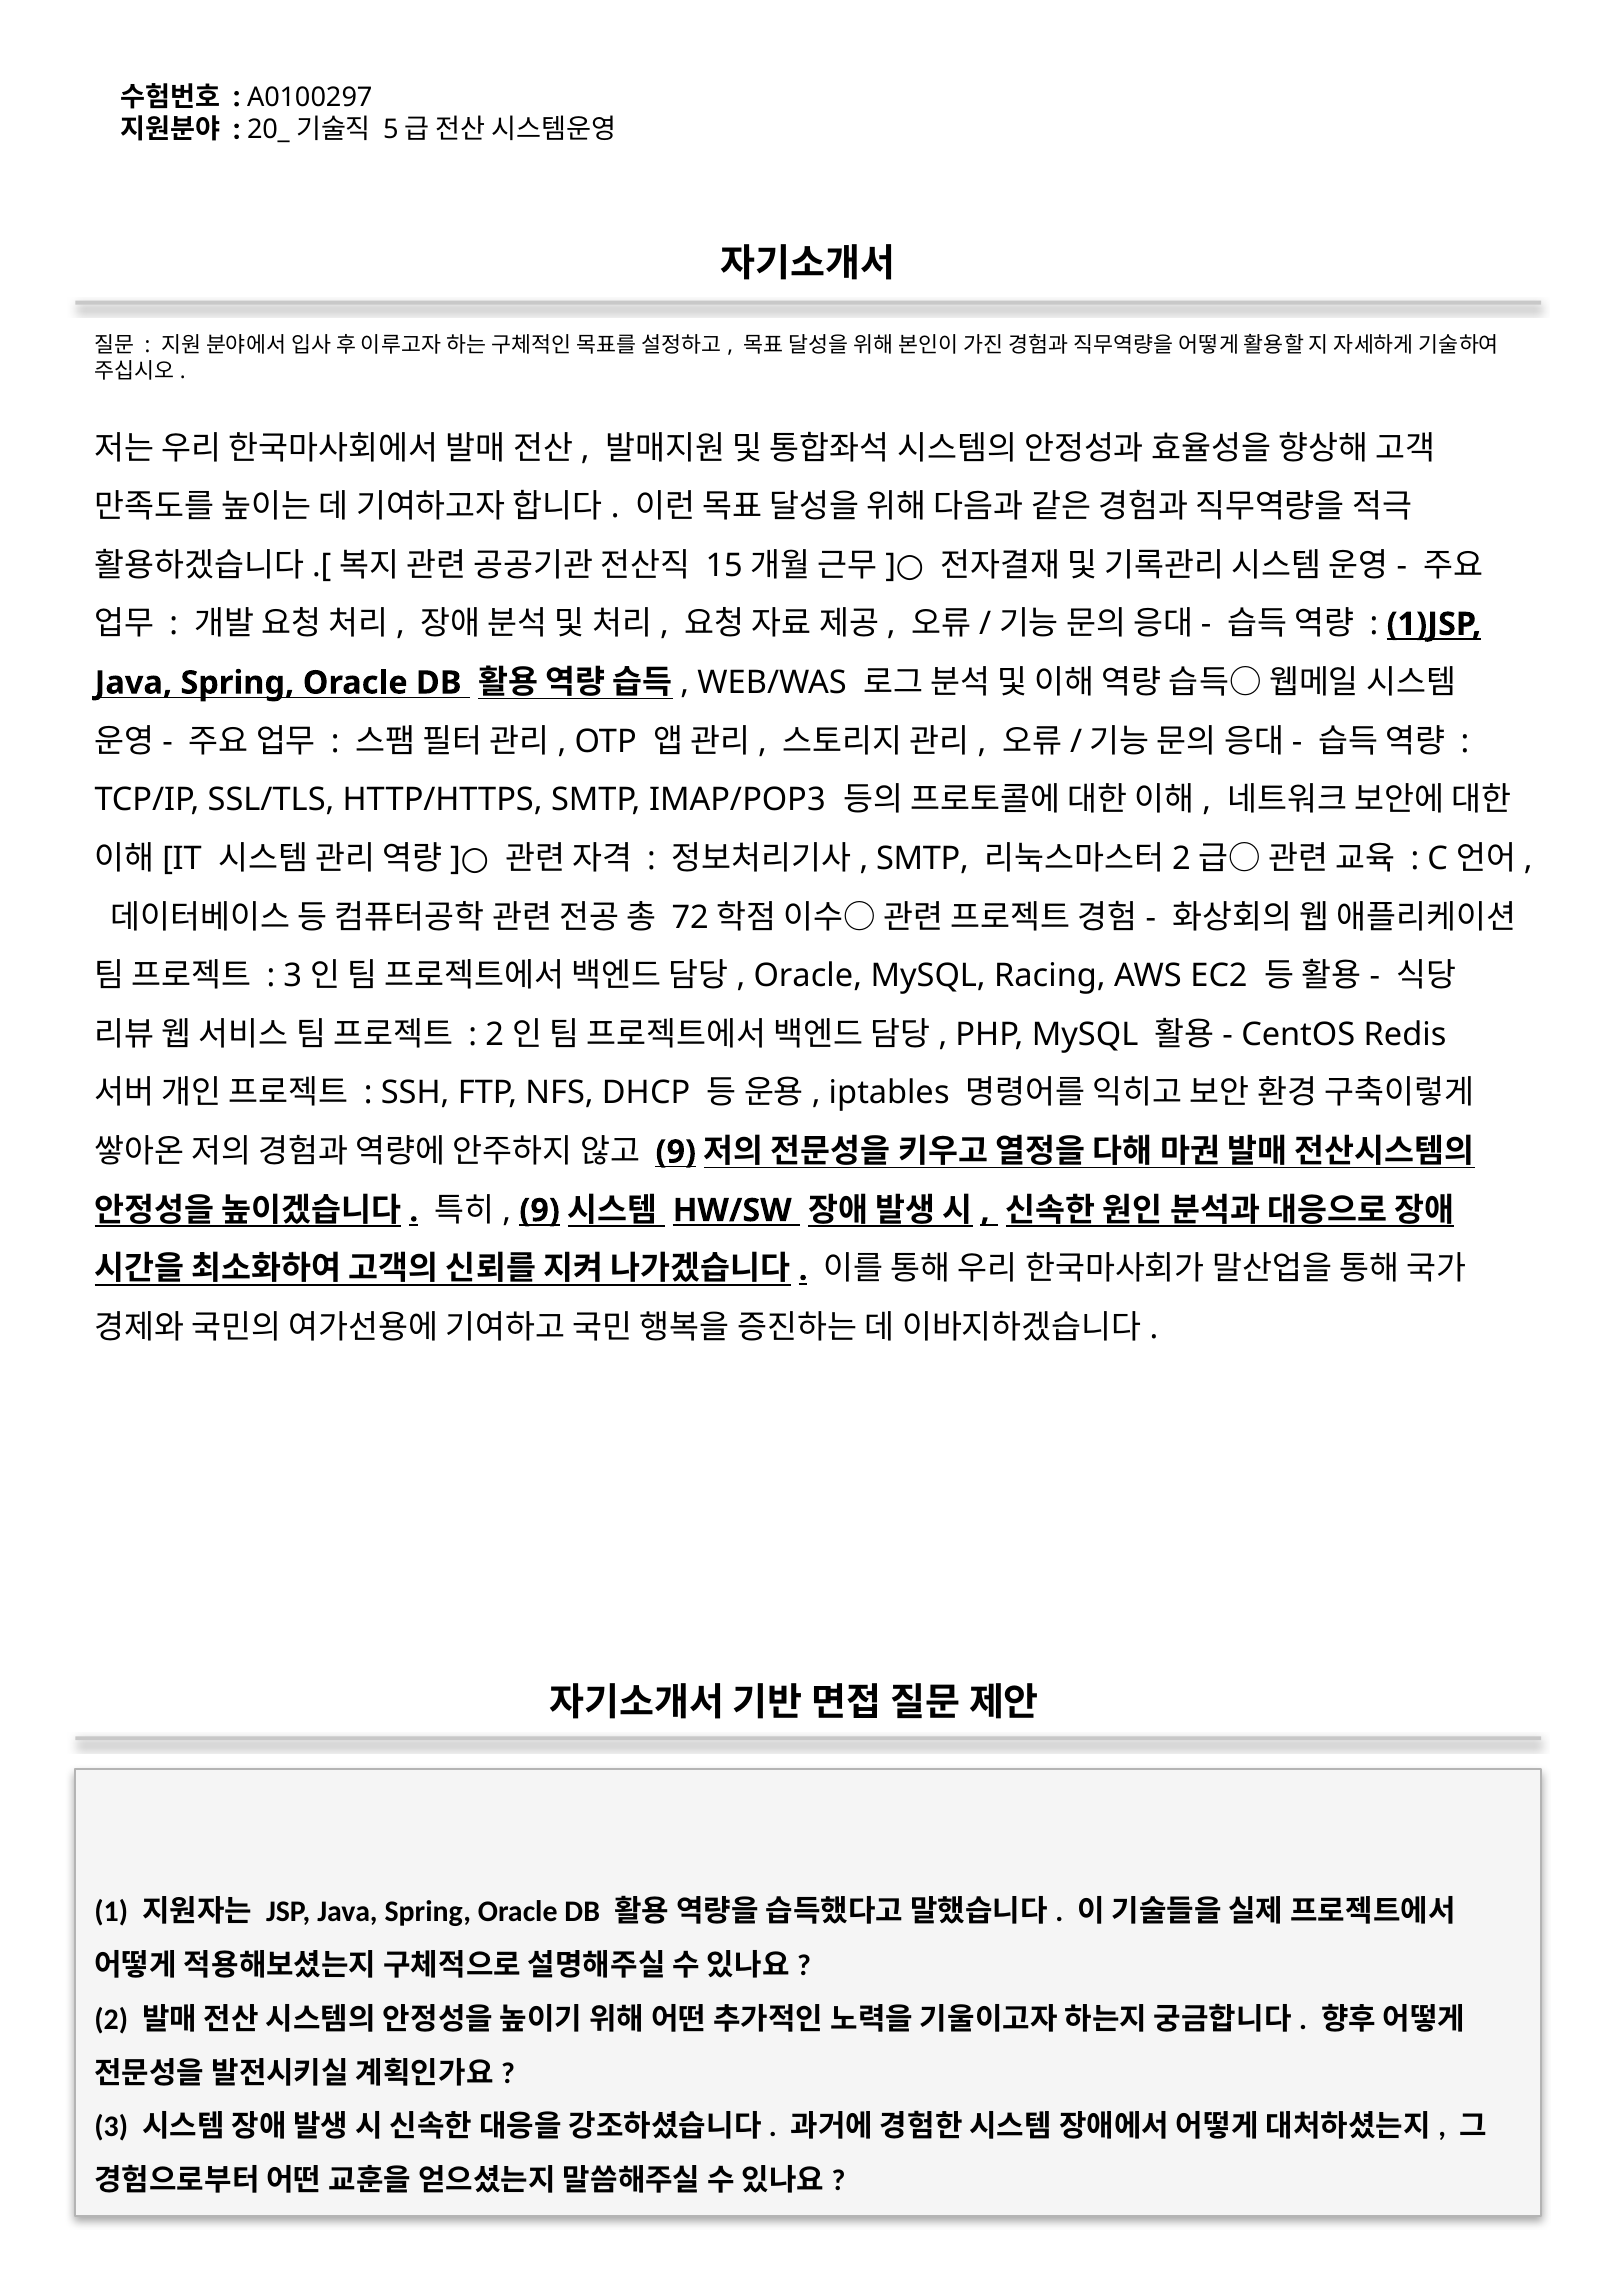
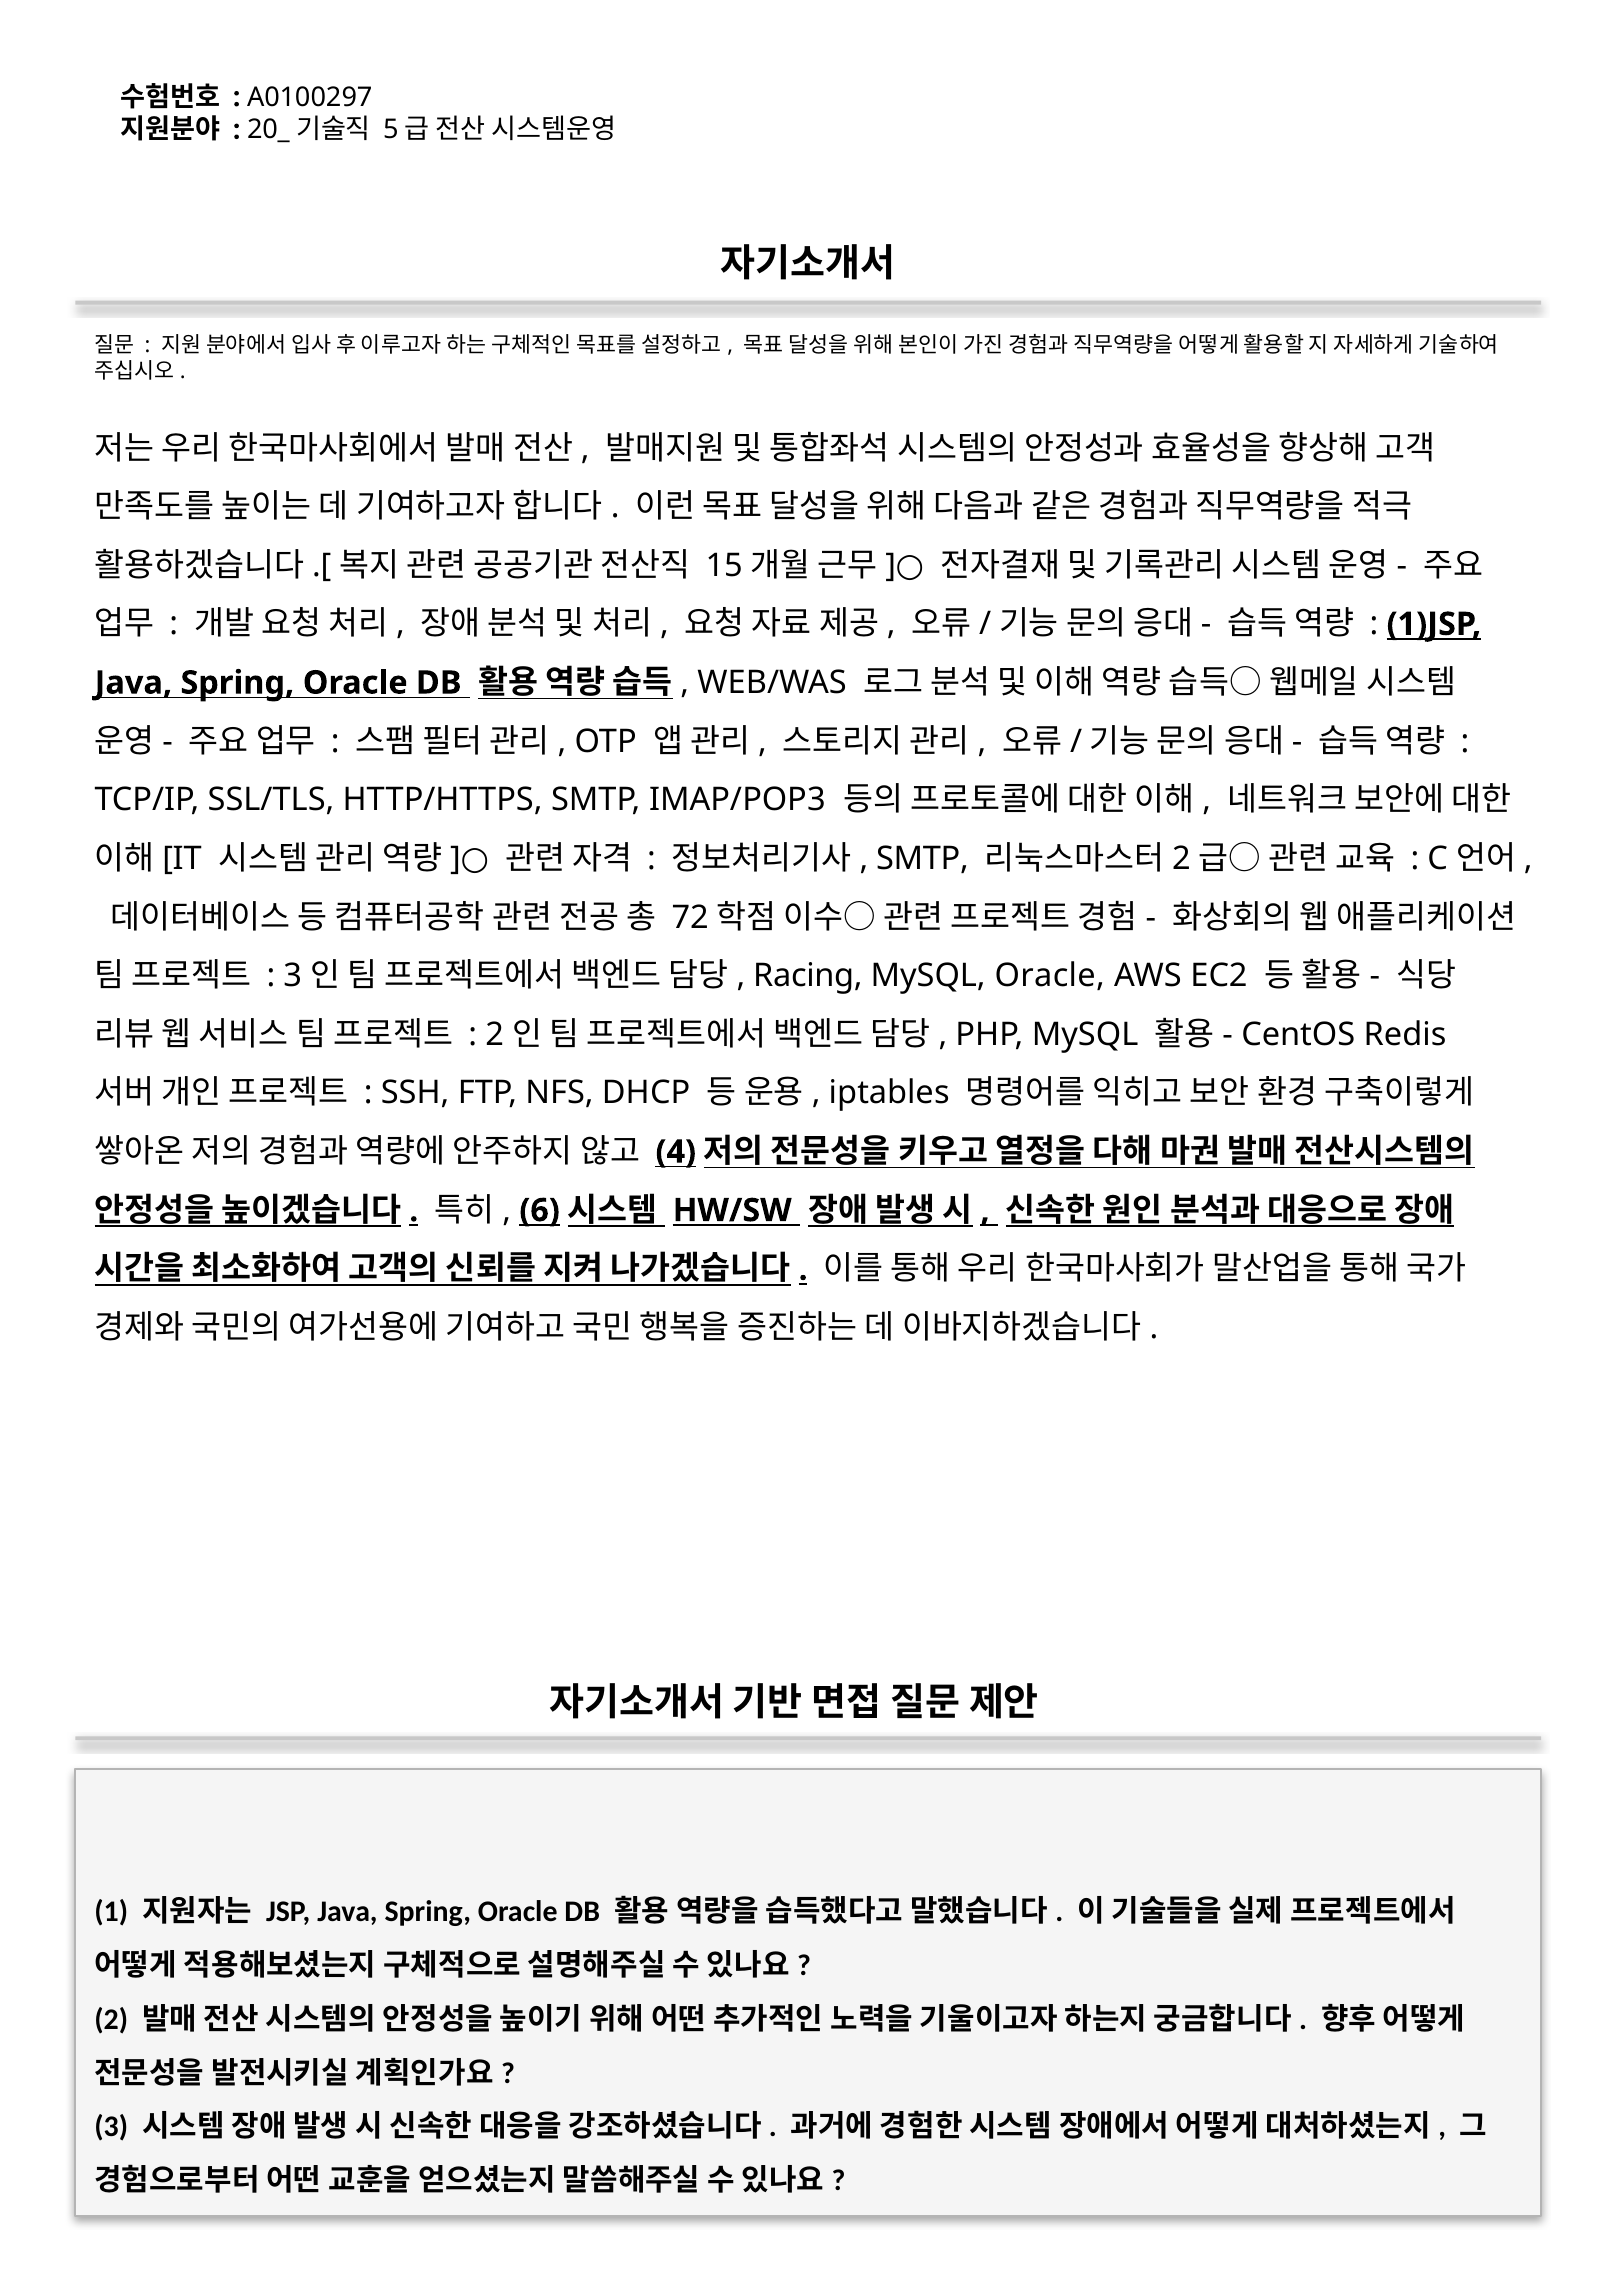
Oracle: Oracle -> Racing (808, 976)
MySQL Racing: Racing -> Oracle (1050, 976)
9: 9 -> 4 (676, 1152)
9: 9 -> 6 (540, 1211)
